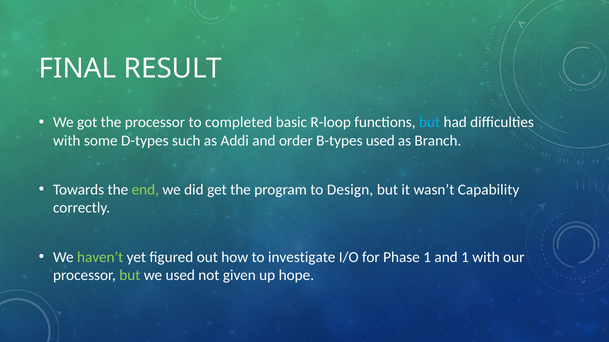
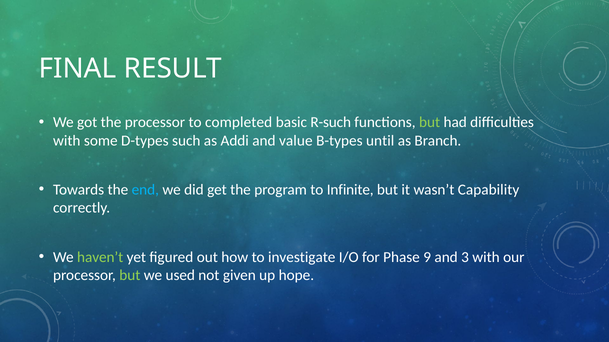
R-loop: R-loop -> R-such (331, 123)
but colour: light blue -> light green (430, 123)
order: order -> value (296, 141)
B-types used: used -> until (380, 141)
end colour: light green -> light blue (145, 190)
Design: Design -> Infinite (350, 190)
Phase 1: 1 -> 9 (427, 258)
and 1: 1 -> 3 (465, 258)
